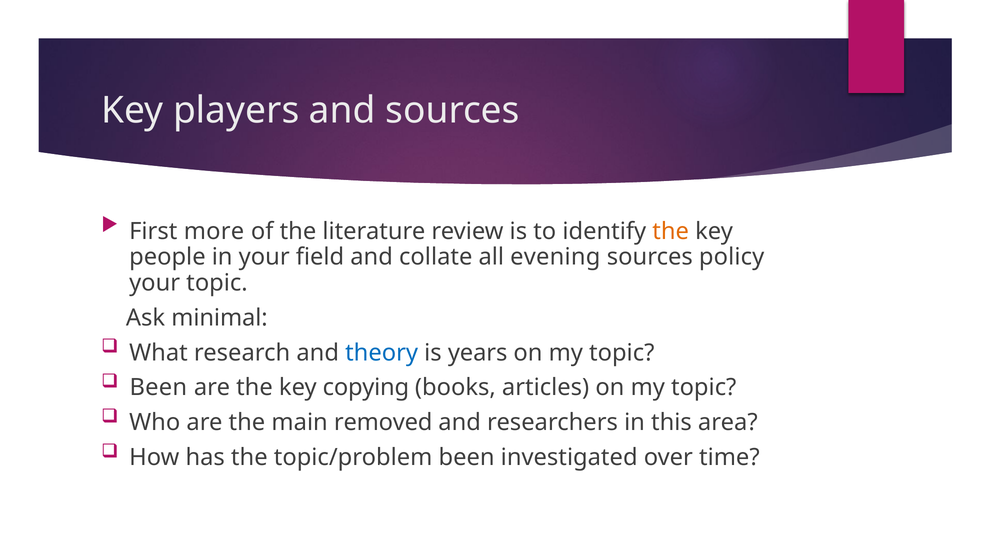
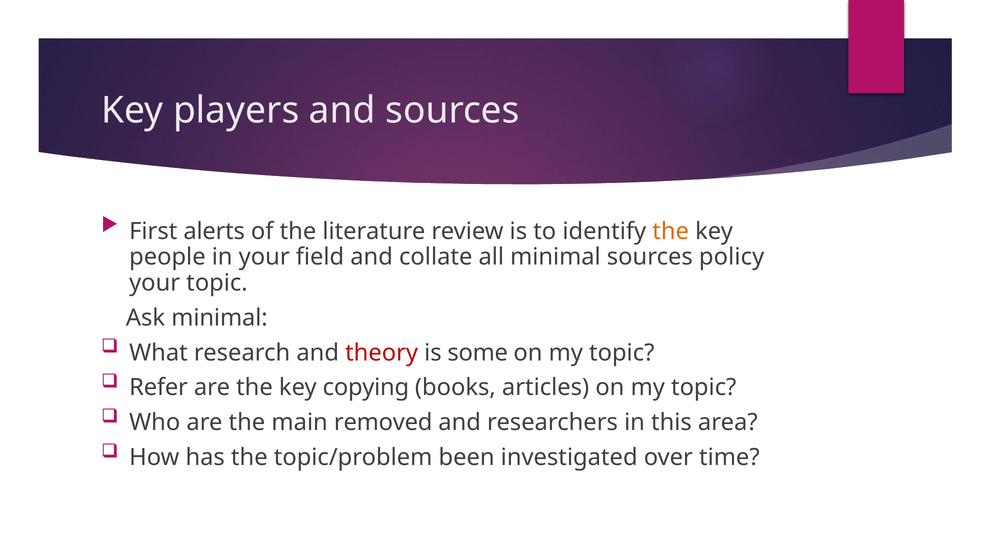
more: more -> alerts (214, 231)
all evening: evening -> minimal (555, 257)
theory colour: blue -> red (382, 352)
years: years -> some (478, 352)
Been: Been -> Refer (159, 387)
